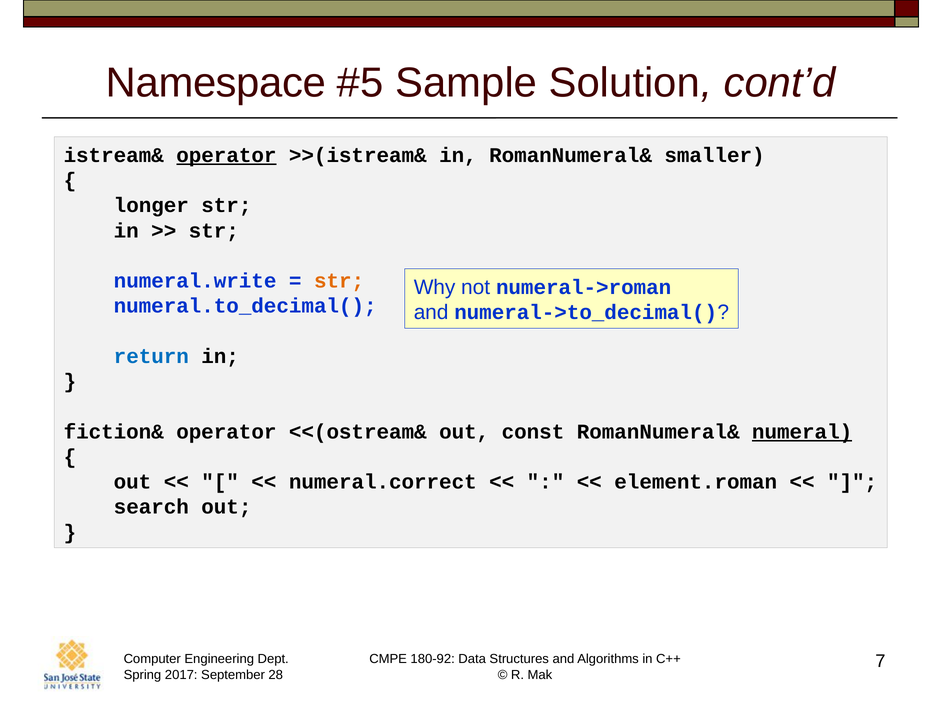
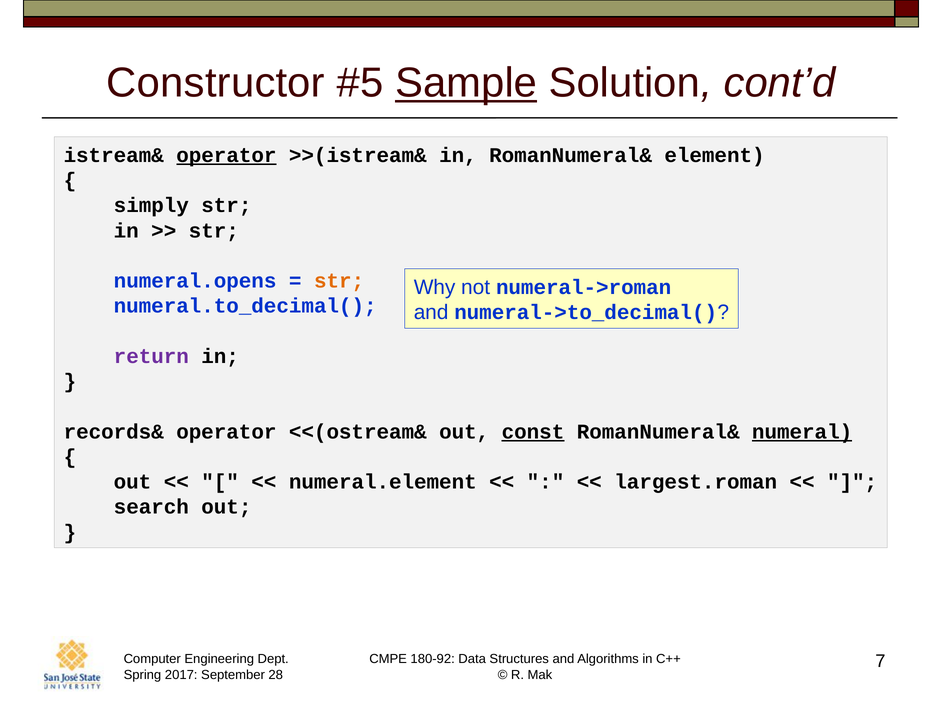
Namespace: Namespace -> Constructor (216, 83)
Sample underline: none -> present (466, 83)
smaller: smaller -> element (715, 155)
longer: longer -> simply (151, 205)
numeral.write: numeral.write -> numeral.opens (195, 281)
return colour: blue -> purple (151, 356)
fiction&: fiction& -> records& (114, 431)
const underline: none -> present (533, 431)
numeral.correct: numeral.correct -> numeral.element (383, 482)
element.roman: element.roman -> largest.roman (696, 482)
